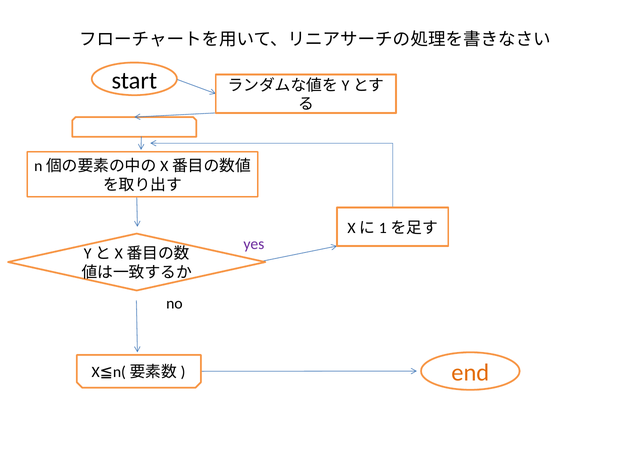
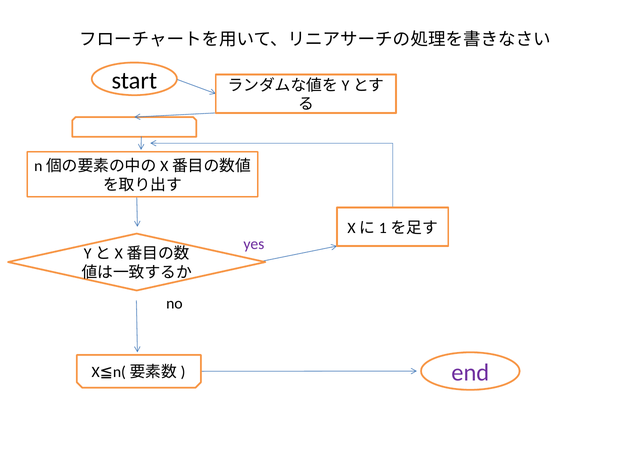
end colour: orange -> purple (470, 373)
